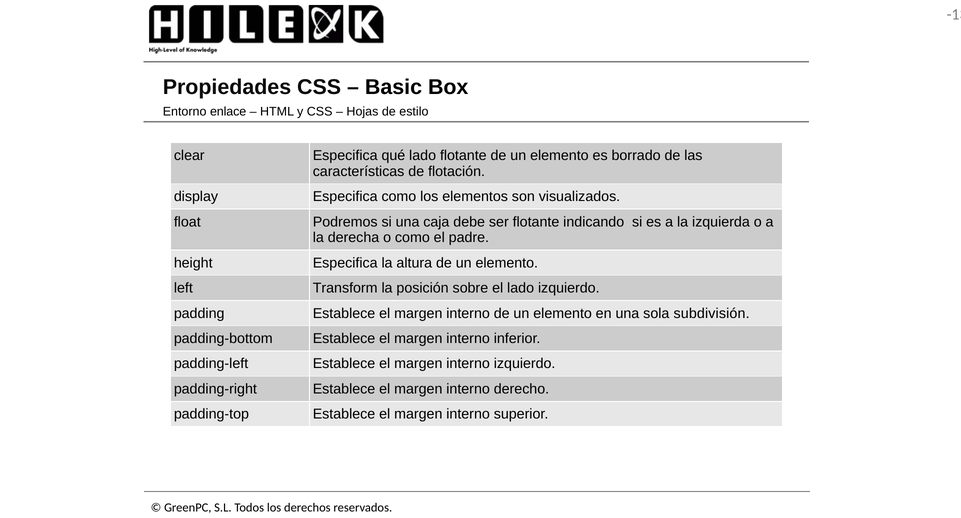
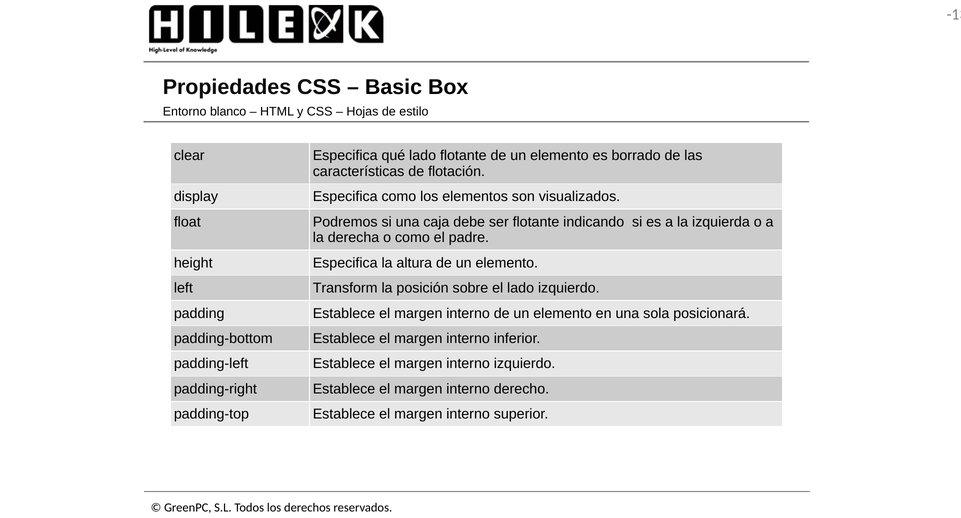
enlace: enlace -> blanco (228, 112)
subdivisión: subdivisión -> posicionará (712, 314)
